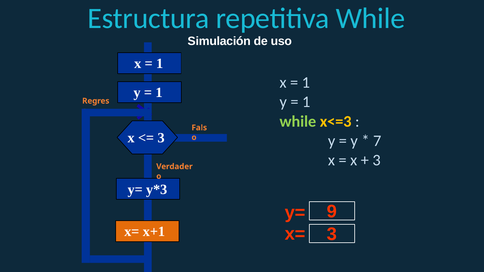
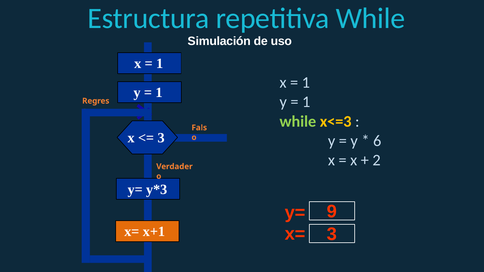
7: 7 -> 6 (377, 141)
3: 3 -> 2 (377, 160)
